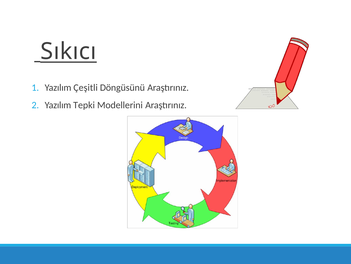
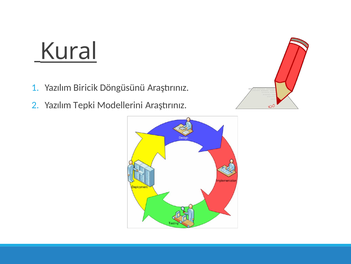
Sıkıcı: Sıkıcı -> Kural (69, 51)
Çeşitli: Çeşitli -> Biricik (86, 87)
